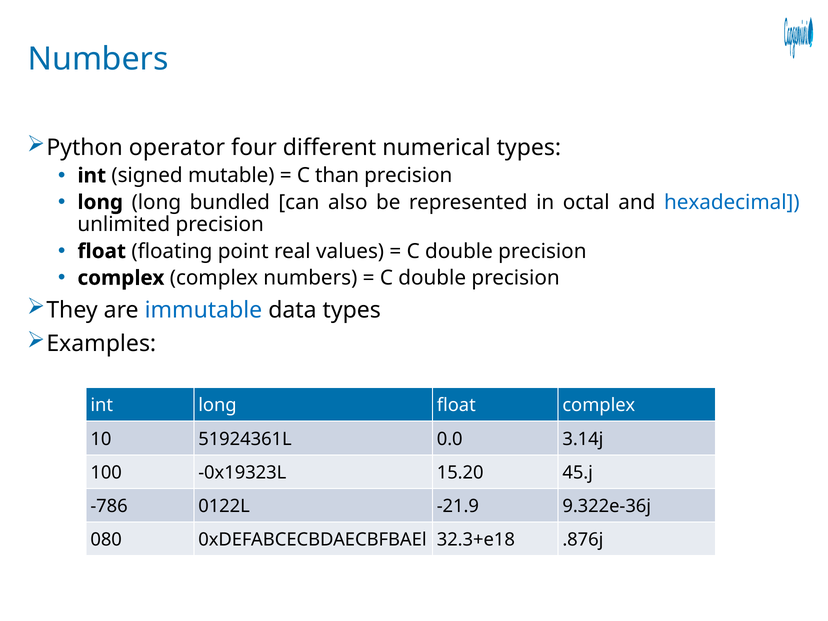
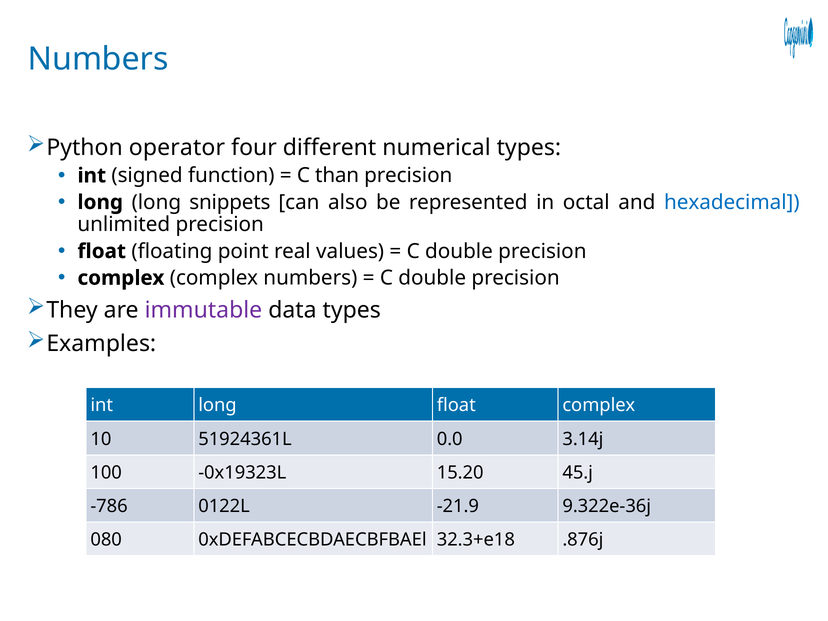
mutable: mutable -> function (231, 176)
bundled: bundled -> snippets (230, 202)
immutable colour: blue -> purple (203, 310)
